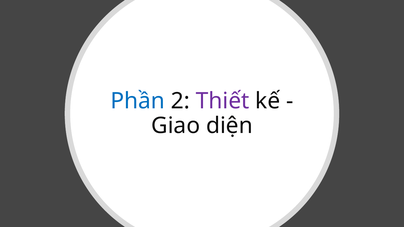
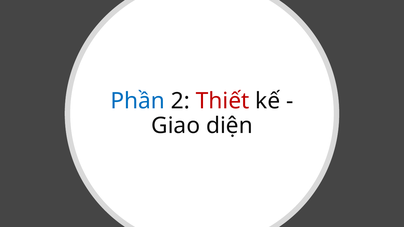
Thiết colour: purple -> red (223, 101)
